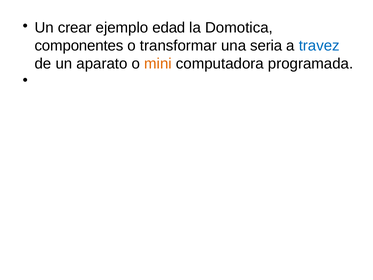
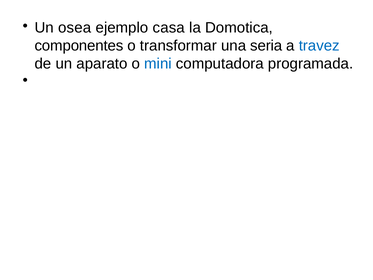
crear: crear -> osea (75, 28)
edad: edad -> casa (169, 28)
mini colour: orange -> blue (158, 64)
